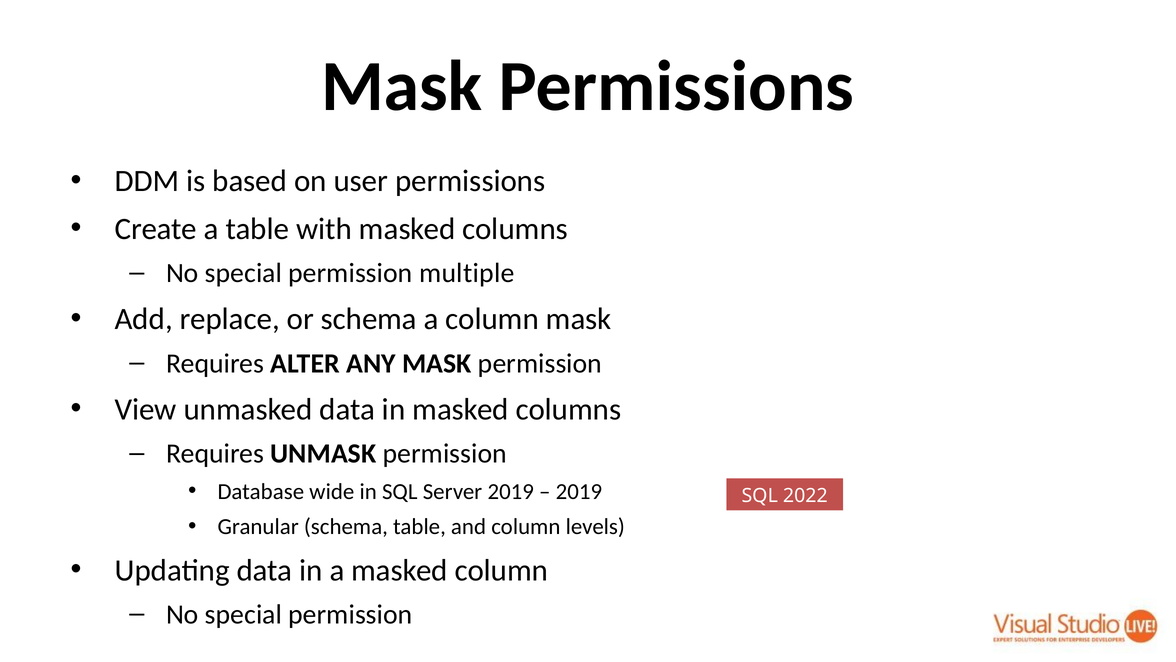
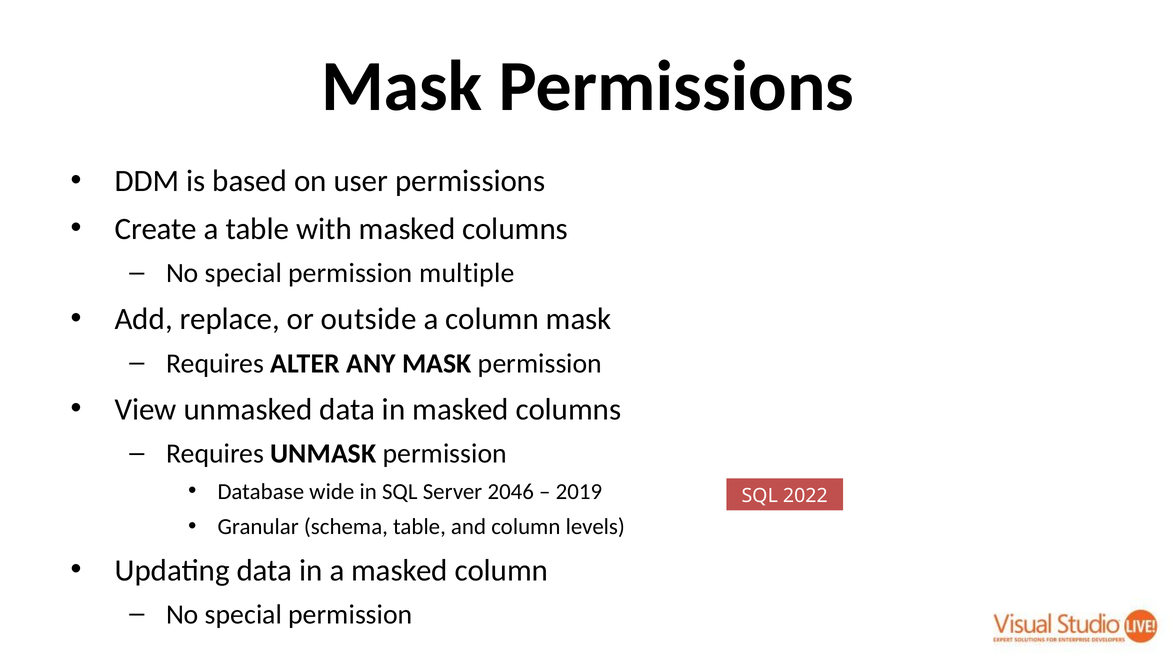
or schema: schema -> outside (369, 319)
Server 2019: 2019 -> 2046 (511, 491)
